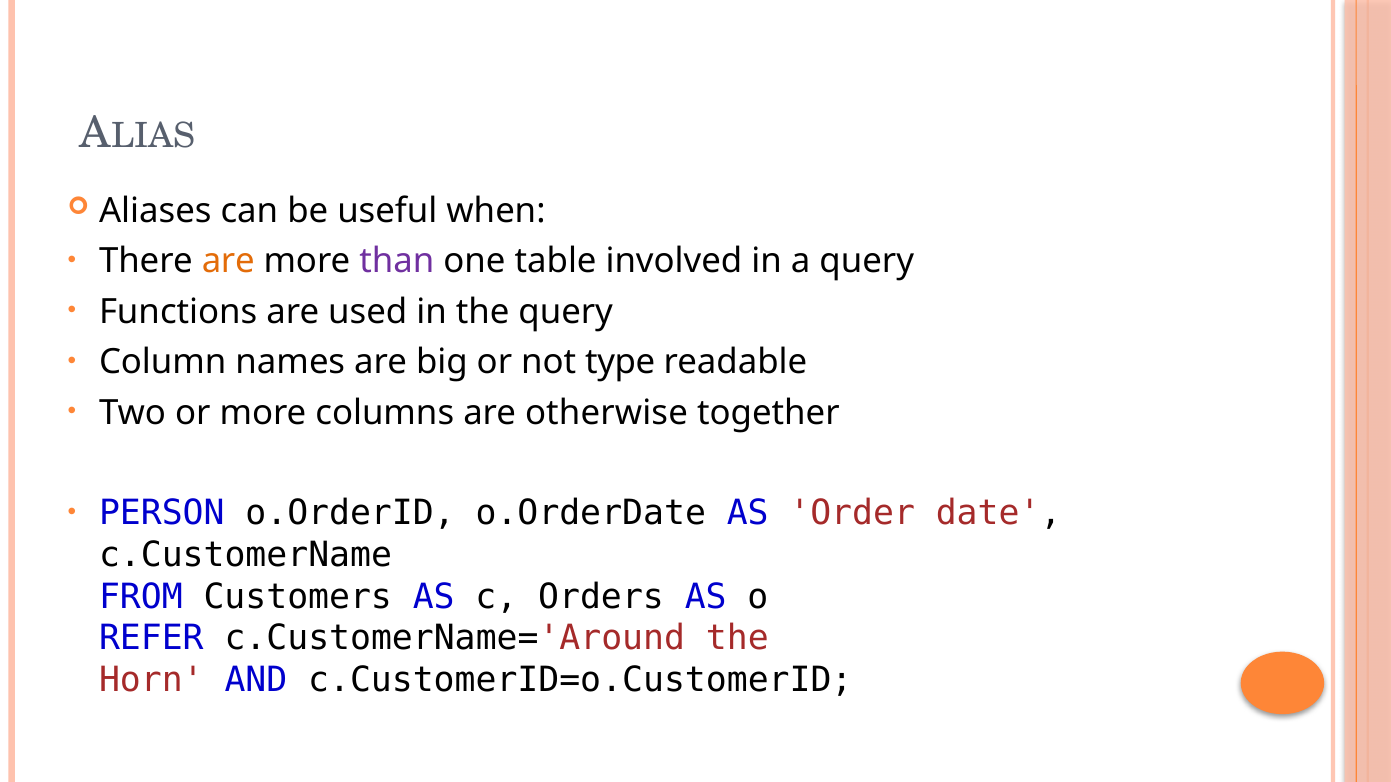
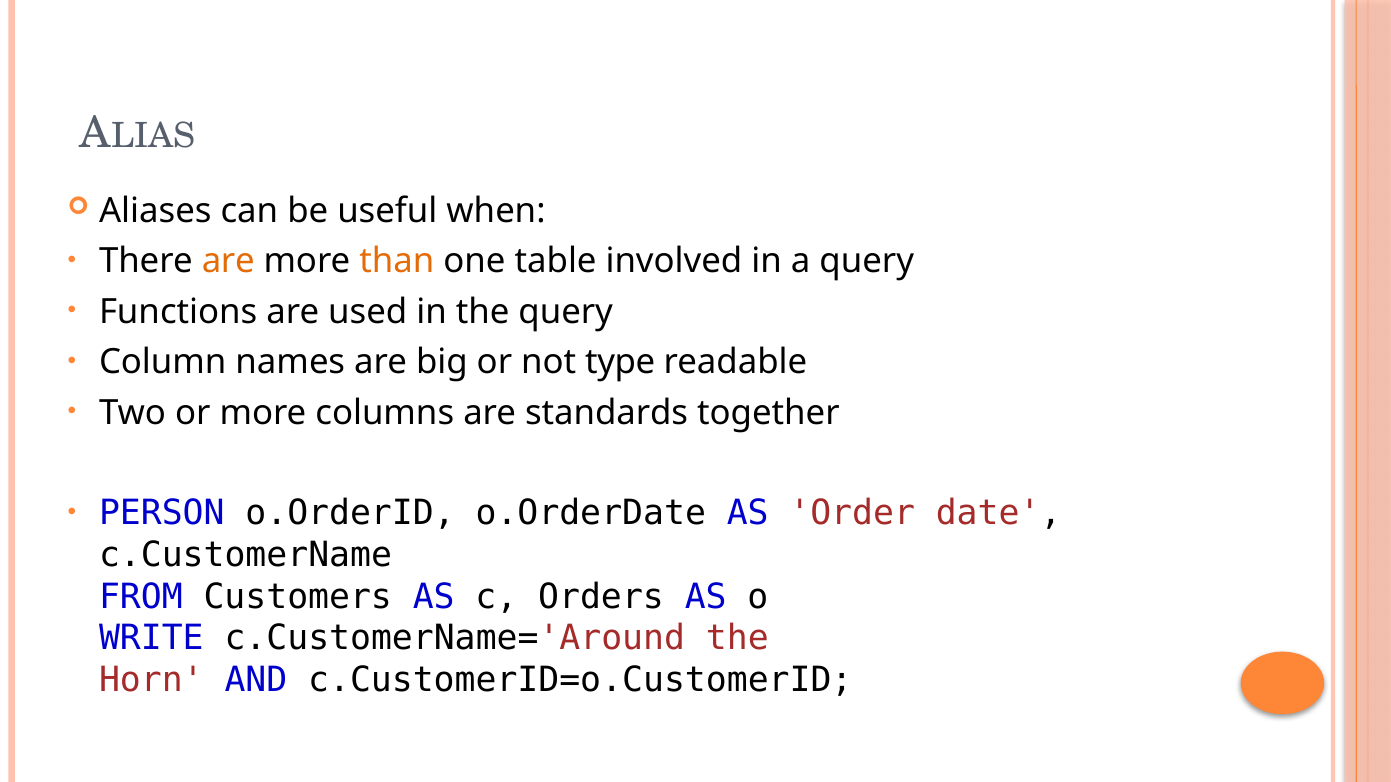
than colour: purple -> orange (397, 261)
otherwise: otherwise -> standards (607, 413)
REFER: REFER -> WRITE (151, 639)
